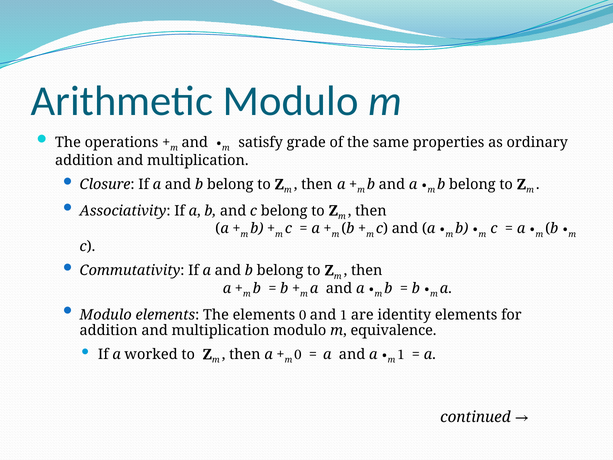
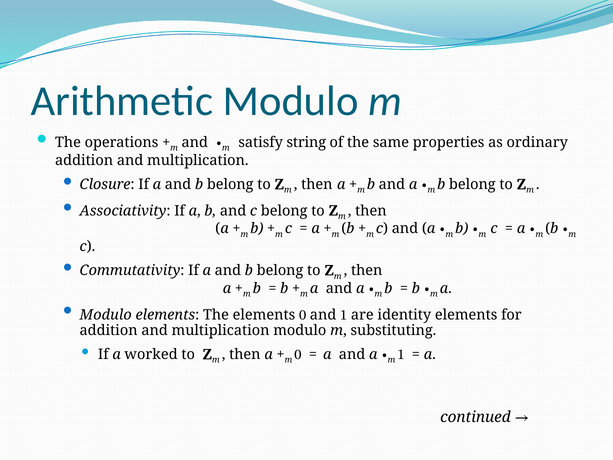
grade: grade -> string (306, 142)
equivalence: equivalence -> substituting (393, 330)
